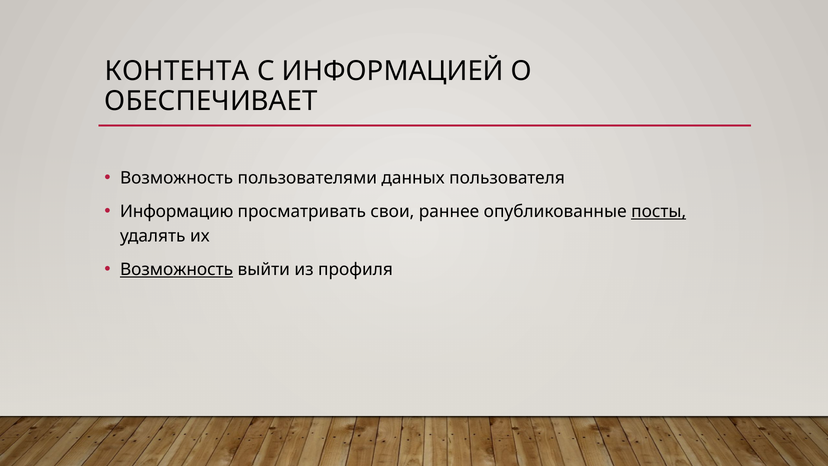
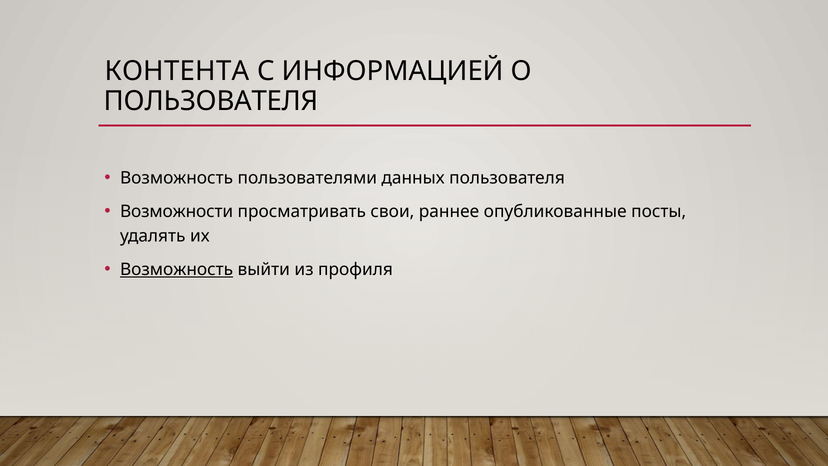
ОБЕСПЕЧИВАЕТ: ОБЕСПЕЧИВАЕТ -> ПОЛЬЗОВАТЕЛЯ (211, 101)
Информацию: Информацию -> Возможности (177, 211)
посты underline: present -> none (659, 211)
